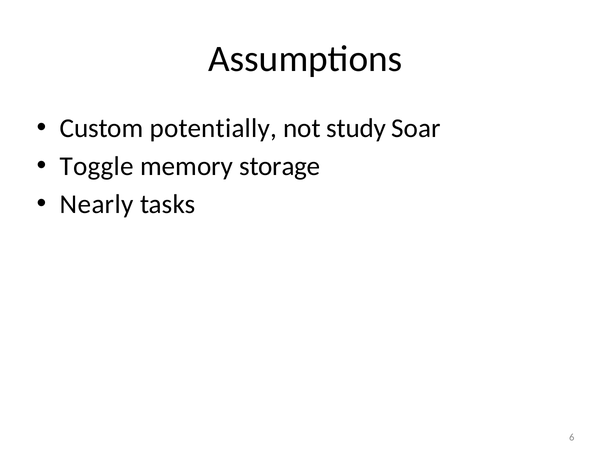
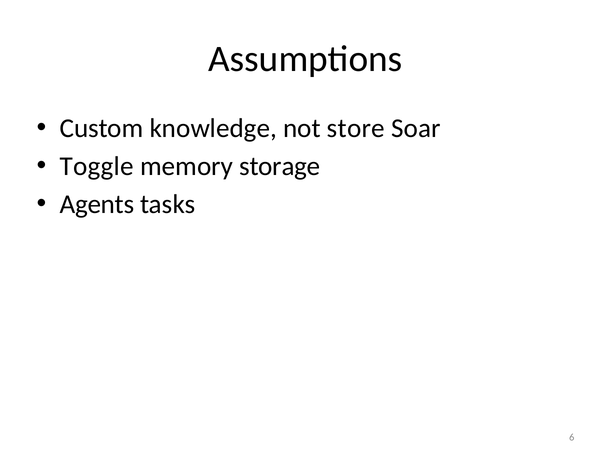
potentially: potentially -> knowledge (213, 128)
study: study -> store (356, 128)
Nearly: Nearly -> Agents (97, 204)
